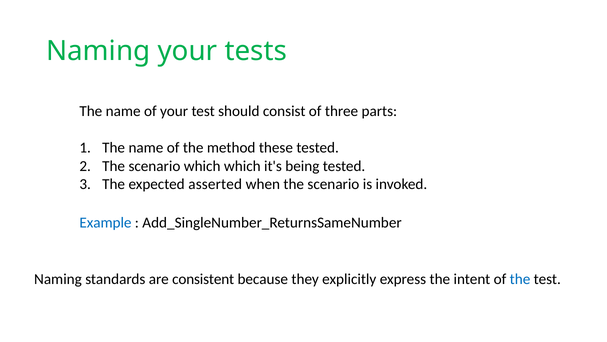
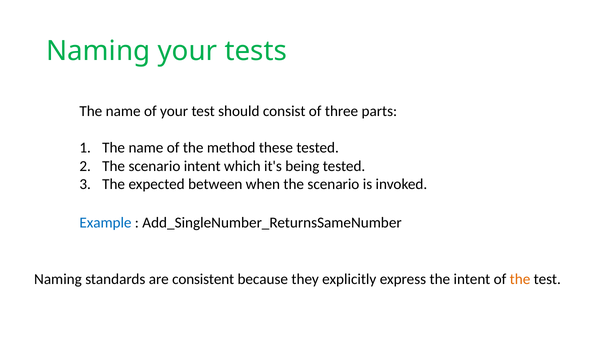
scenario which: which -> intent (202, 166)
asserted: asserted -> between (215, 184)
the colour: blue -> orange (520, 279)
